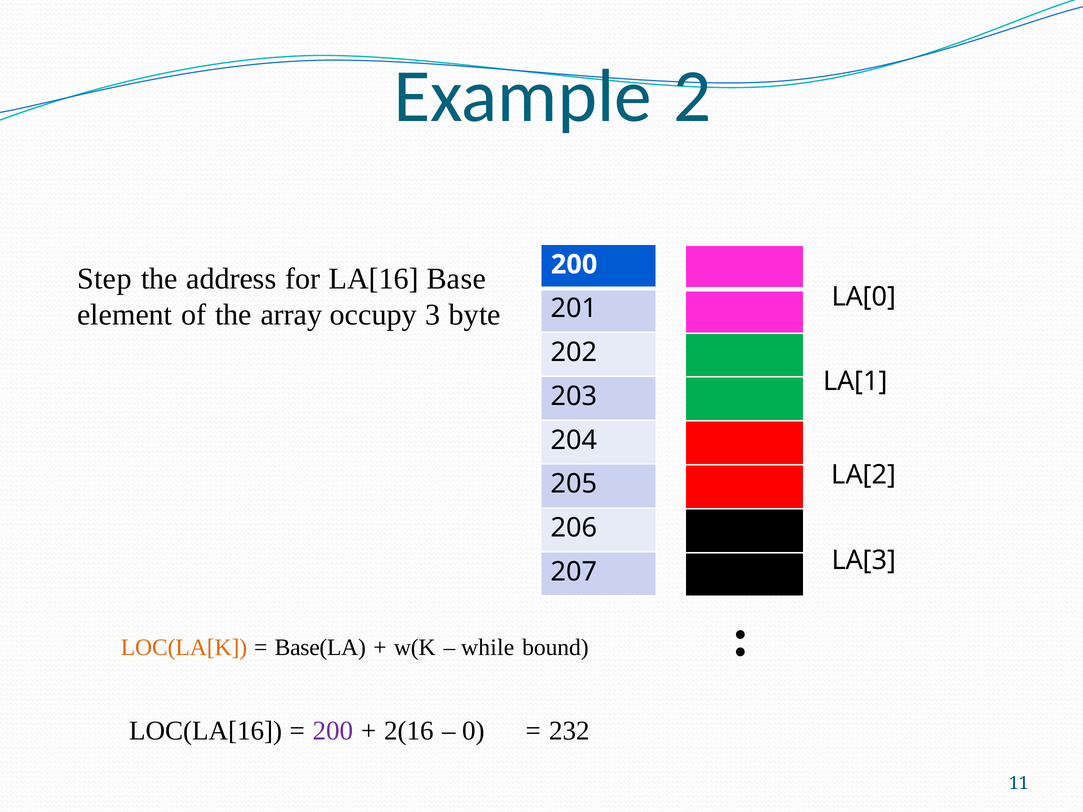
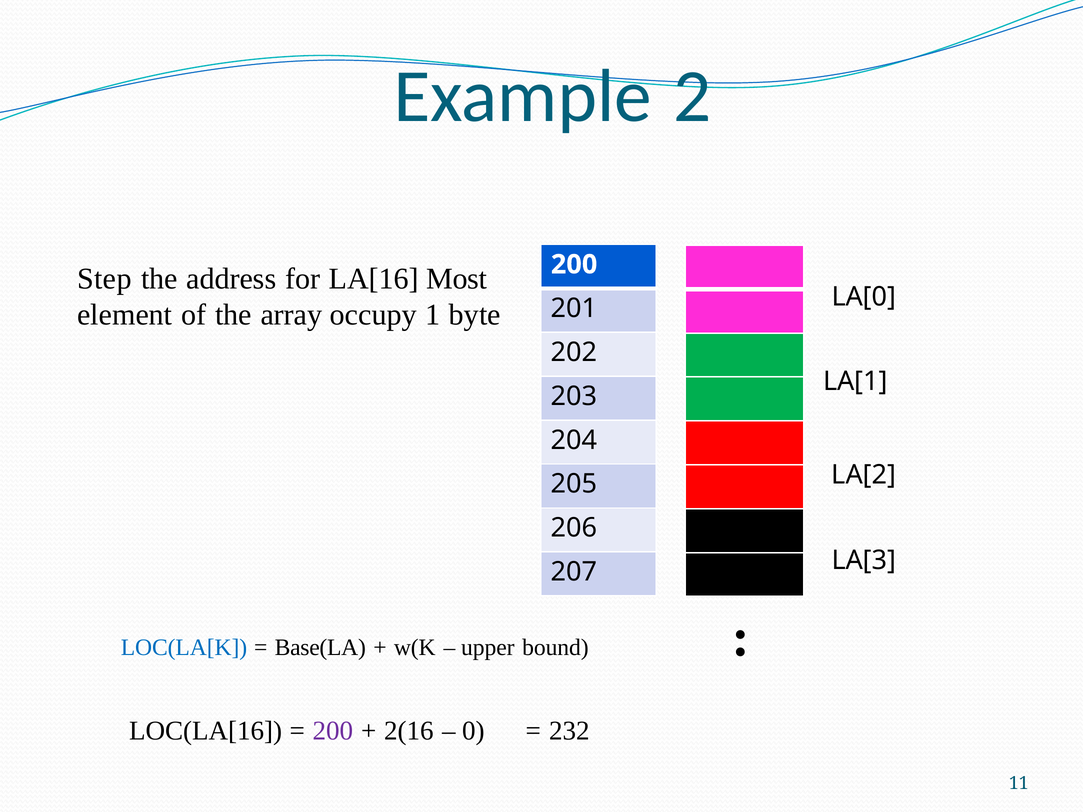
Base: Base -> Most (457, 279)
3: 3 -> 1 (433, 315)
LOC(LA[K colour: orange -> blue (184, 648)
while: while -> upper (488, 648)
